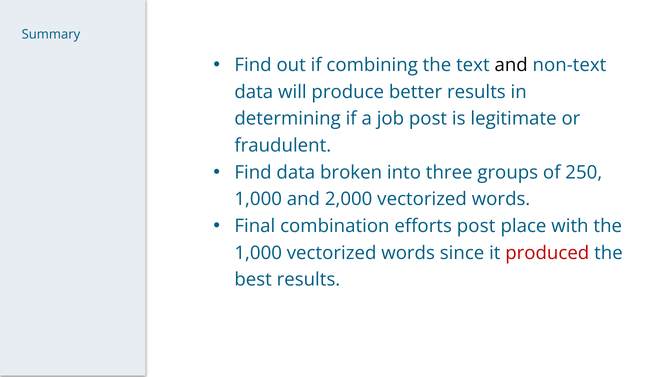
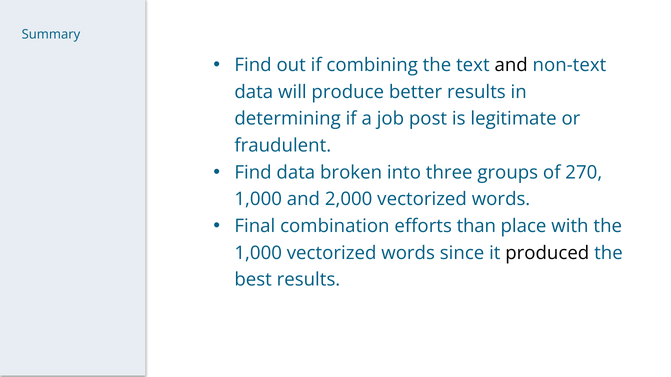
250: 250 -> 270 (584, 173)
efforts post: post -> than (476, 226)
produced colour: red -> black (547, 253)
